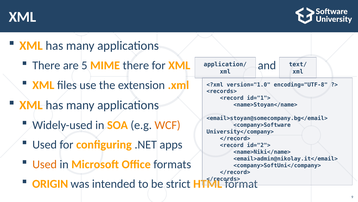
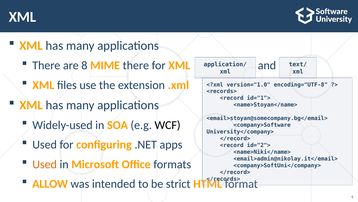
5: 5 -> 8 (84, 65)
WCF colour: orange -> black (168, 125)
ORIGIN: ORIGIN -> ALLOW (50, 183)
